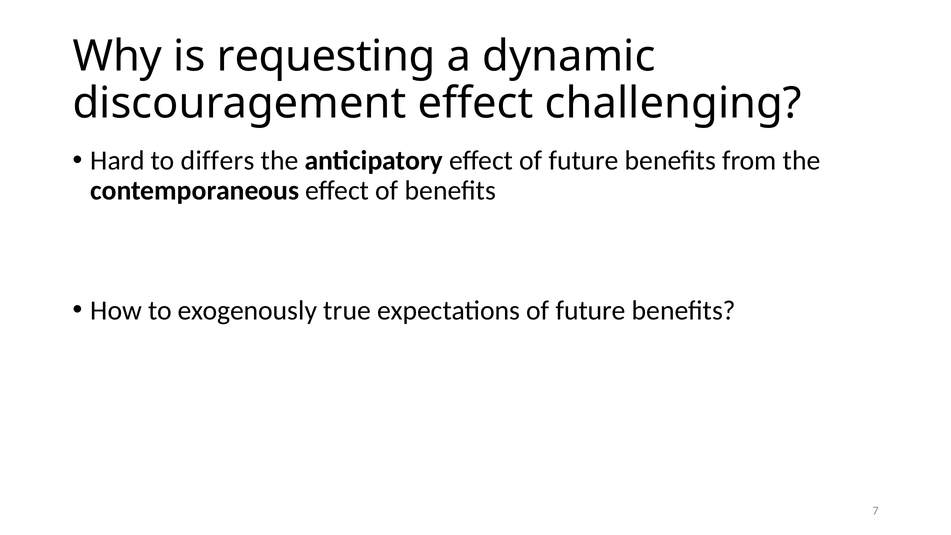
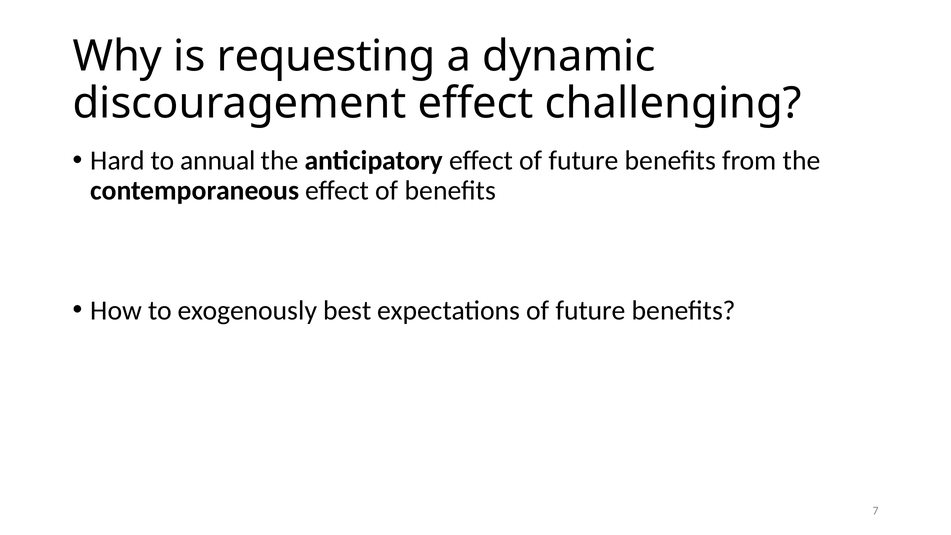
differs: differs -> annual (218, 161)
true: true -> best (347, 310)
